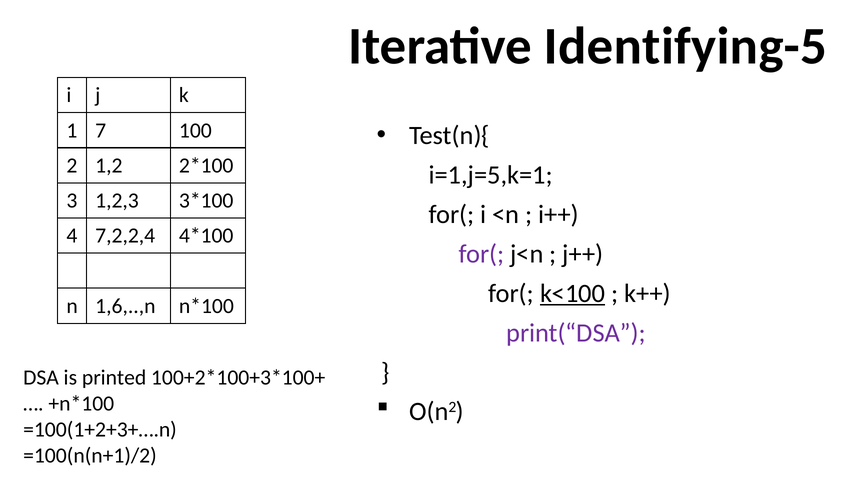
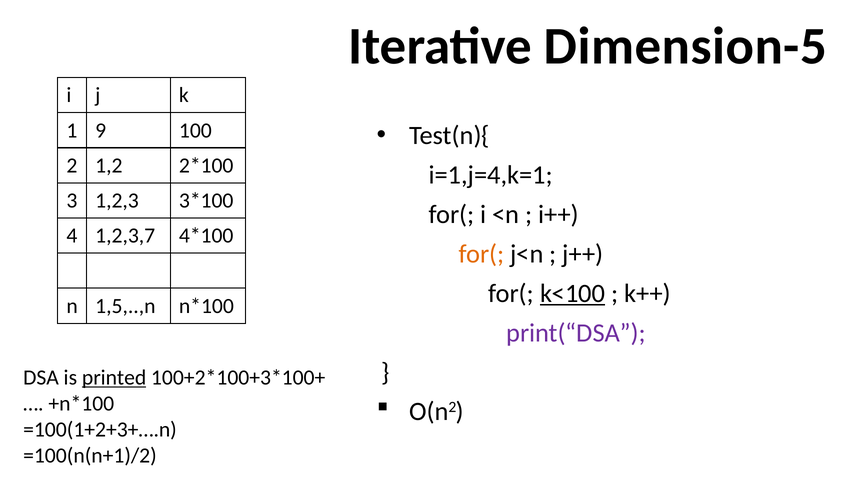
Identifying-5: Identifying-5 -> Dimension-5 (685, 46)
7: 7 -> 9 (101, 130)
i=1,j=5,k=1: i=1,j=5,k=1 -> i=1,j=4,k=1 (491, 175)
7,2,2,4: 7,2,2,4 -> 1,2,3,7 (125, 236)
for( colour: purple -> orange (481, 254)
1,6,..,n: 1,6,..,n -> 1,5,..,n (125, 306)
printed underline: none -> present (114, 378)
